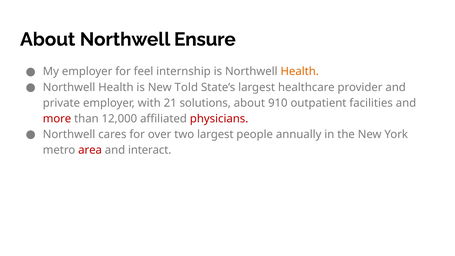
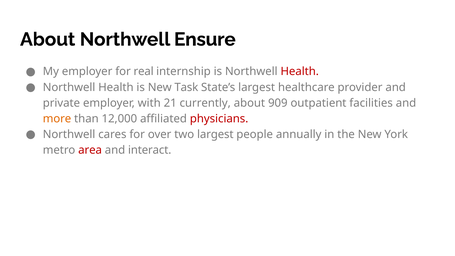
feel: feel -> real (144, 72)
Health colour: orange -> red (300, 72)
Told: Told -> Task (186, 87)
solutions: solutions -> currently (205, 103)
910: 910 -> 909 (278, 103)
more colour: red -> orange (57, 119)
